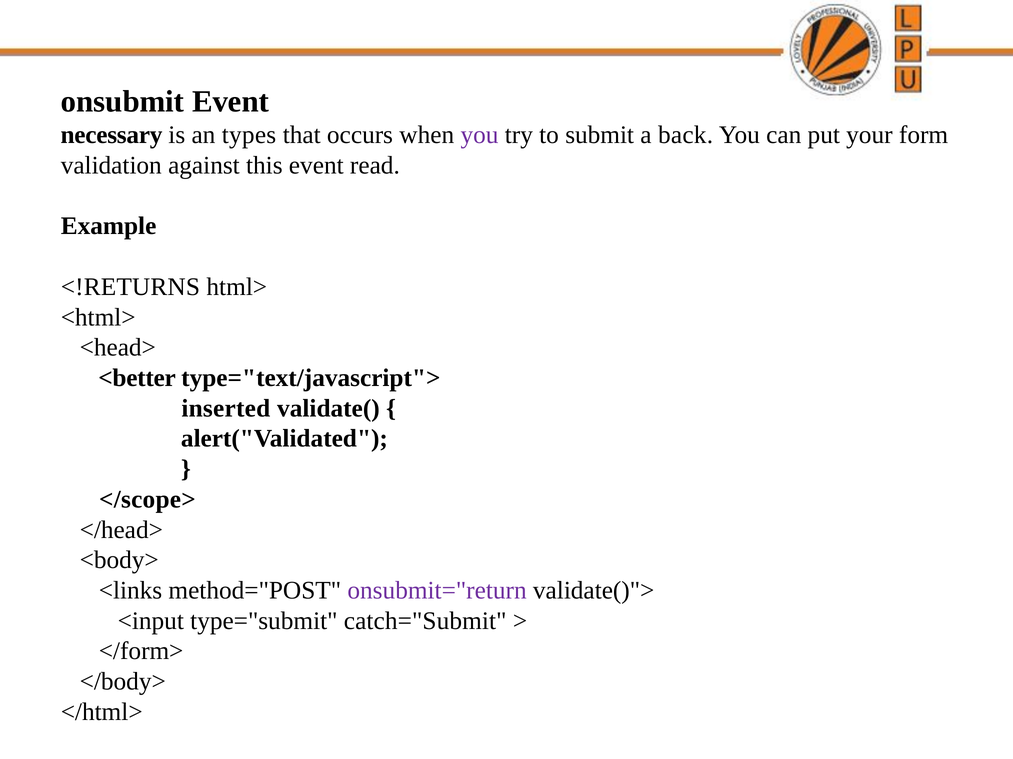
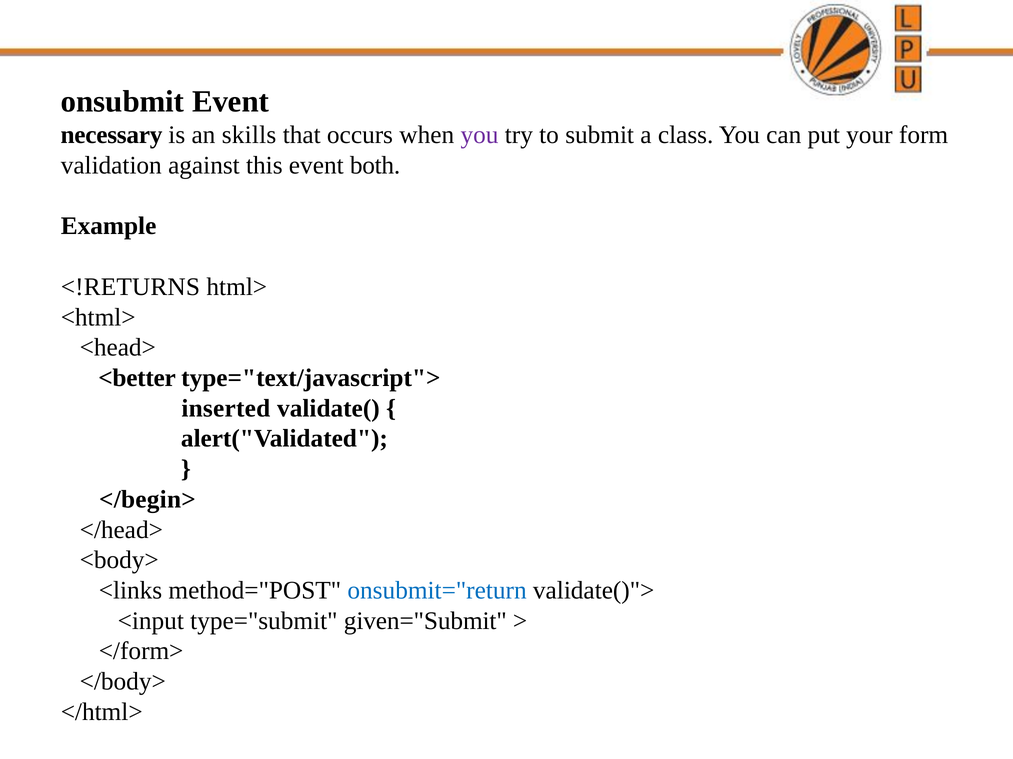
types: types -> skills (249, 135)
back: back -> class (686, 135)
read: read -> both (375, 166)
</scope>: </scope> -> </begin> (147, 500)
onsubmit="return colour: purple -> blue (437, 591)
catch="Submit: catch="Submit -> given="Submit (425, 621)
